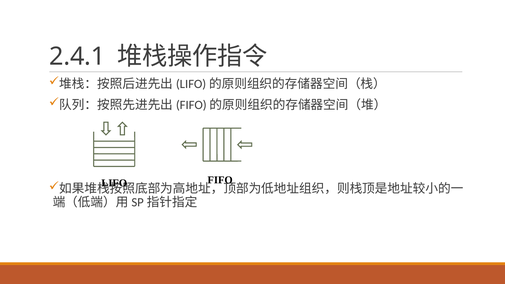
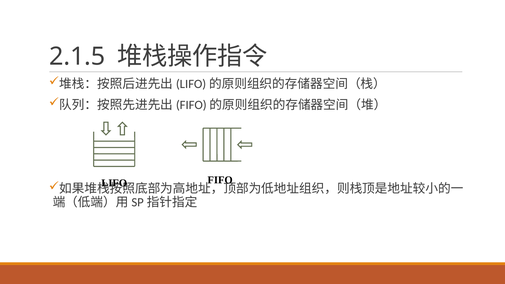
2.4.1: 2.4.1 -> 2.1.5 (77, 57)
